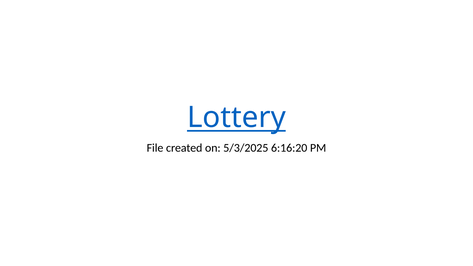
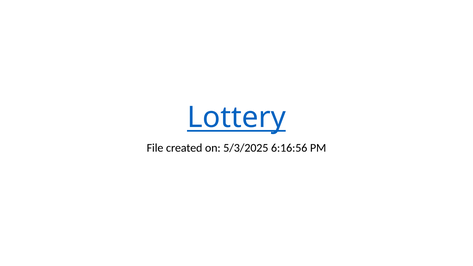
6:16:20: 6:16:20 -> 6:16:56 (289, 148)
